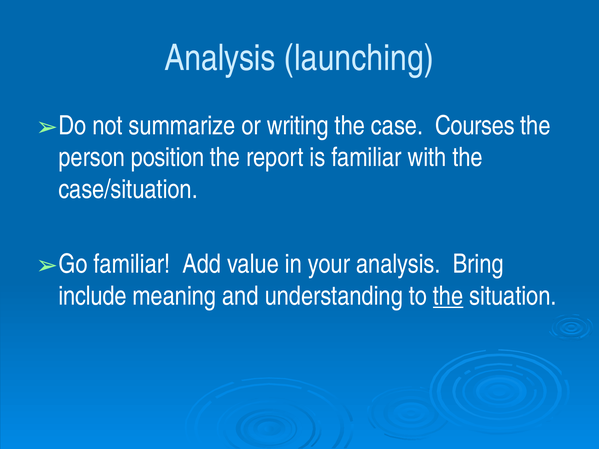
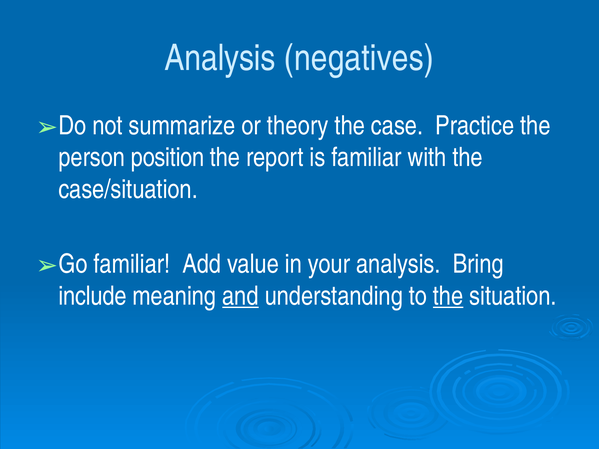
launching: launching -> negatives (359, 58)
writing: writing -> theory (298, 126)
Courses: Courses -> Practice (475, 126)
and underline: none -> present (240, 296)
